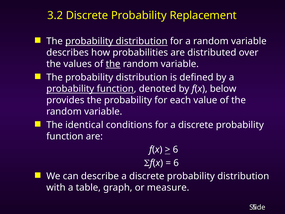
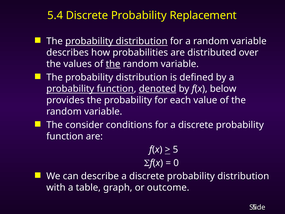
3.2: 3.2 -> 5.4 (55, 15)
denoted underline: none -> present (158, 89)
identical: identical -> consider (84, 125)
6: 6 -> 5 (175, 149)
6: 6 -> 0 (176, 163)
measure: measure -> outcome (168, 187)
